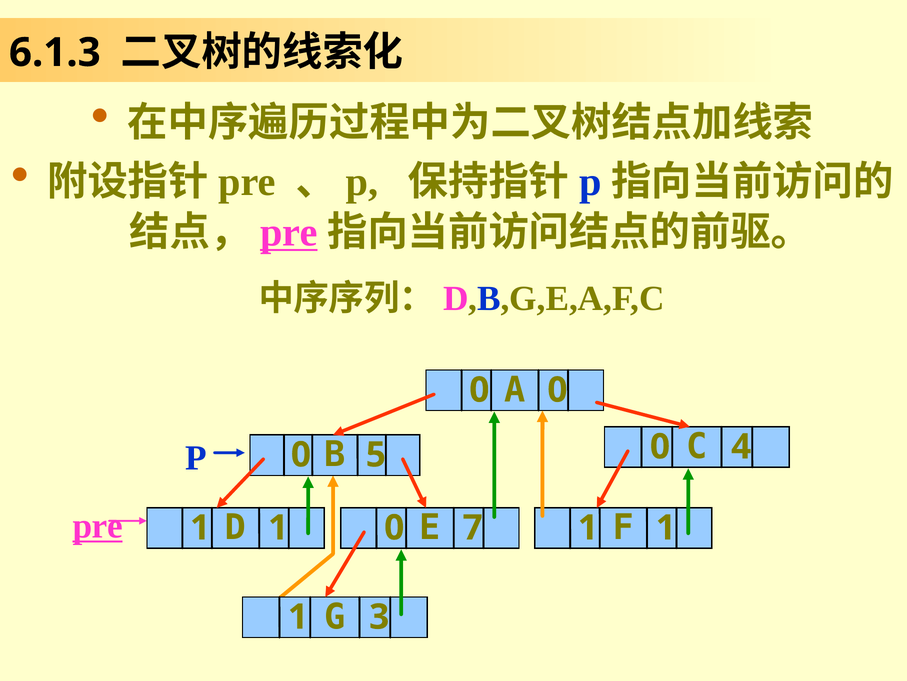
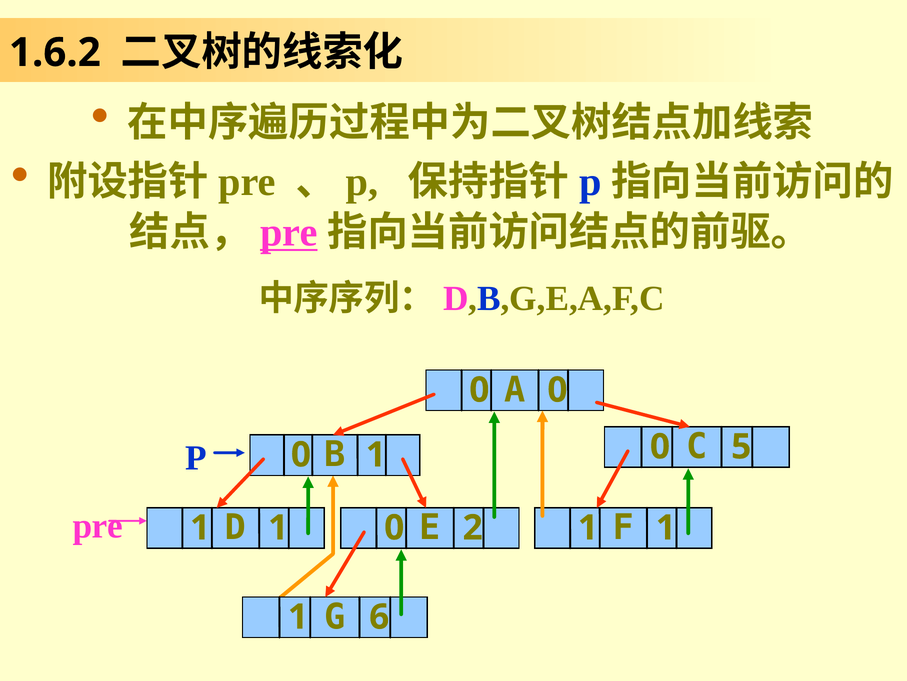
6.1.3: 6.1.3 -> 1.6.2 (55, 53)
4: 4 -> 5 (741, 446)
0 5: 5 -> 1 (376, 454)
pre underline: present -> none (98, 526)
7: 7 -> 2 (473, 527)
3: 3 -> 6 (379, 616)
